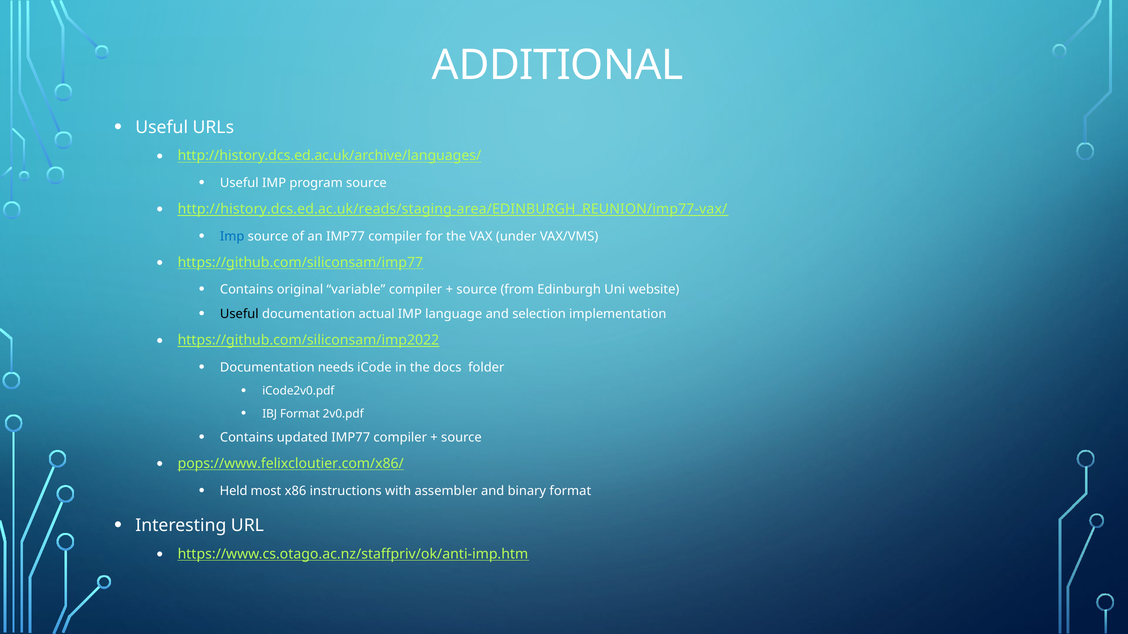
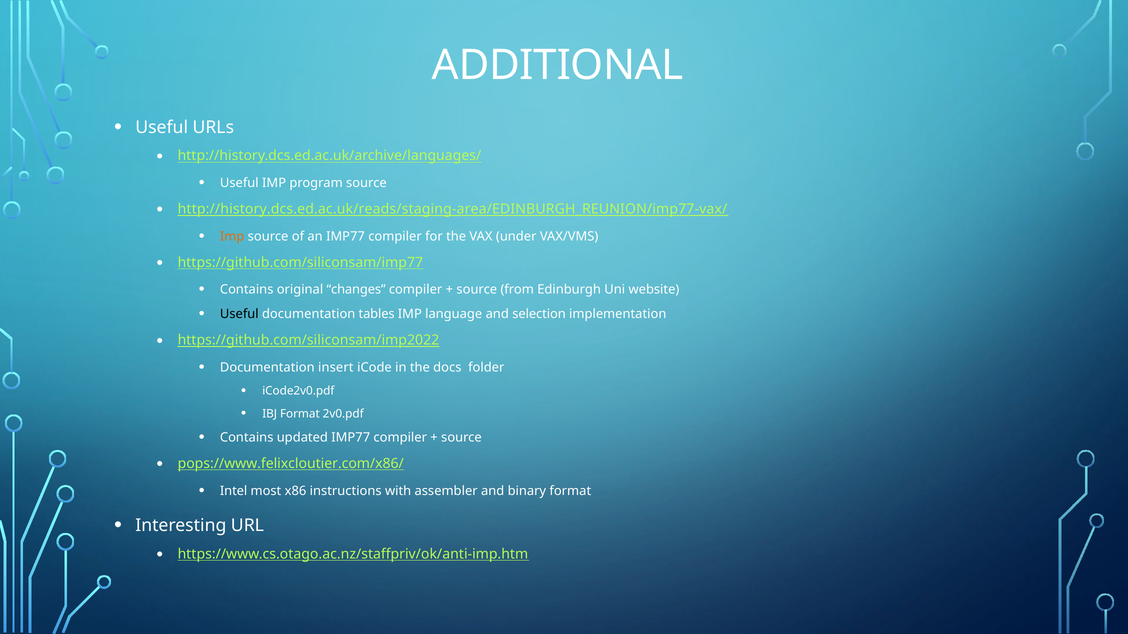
Imp colour: blue -> orange (232, 237)
variable: variable -> changes (356, 290)
actual: actual -> tables (377, 314)
needs: needs -> insert (336, 368)
Held: Held -> Intel (234, 491)
